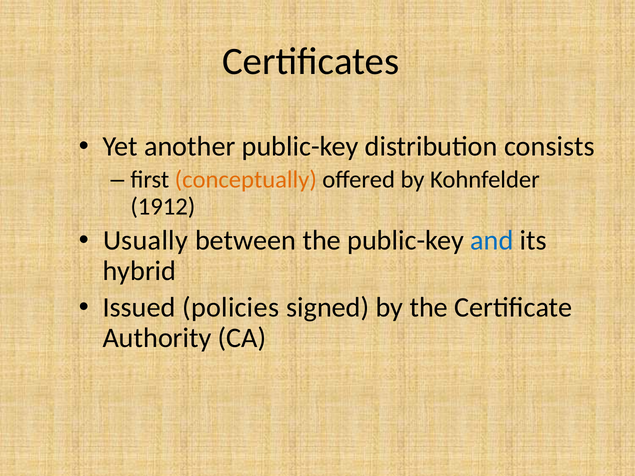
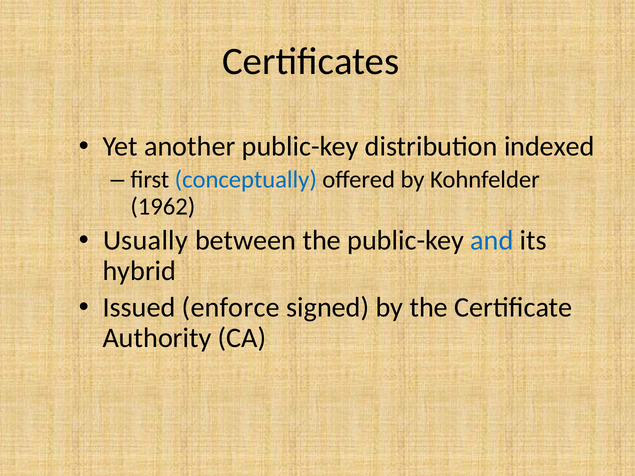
consists: consists -> indexed (549, 146)
conceptually colour: orange -> blue (246, 180)
1912: 1912 -> 1962 (163, 207)
policies: policies -> enforce (231, 307)
